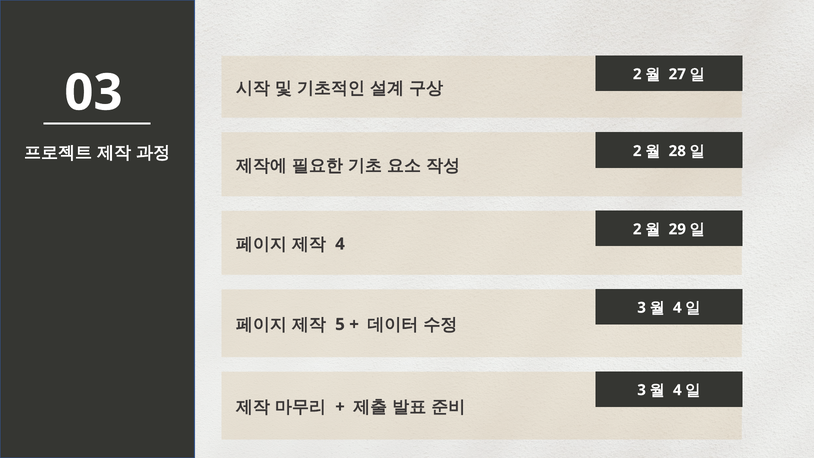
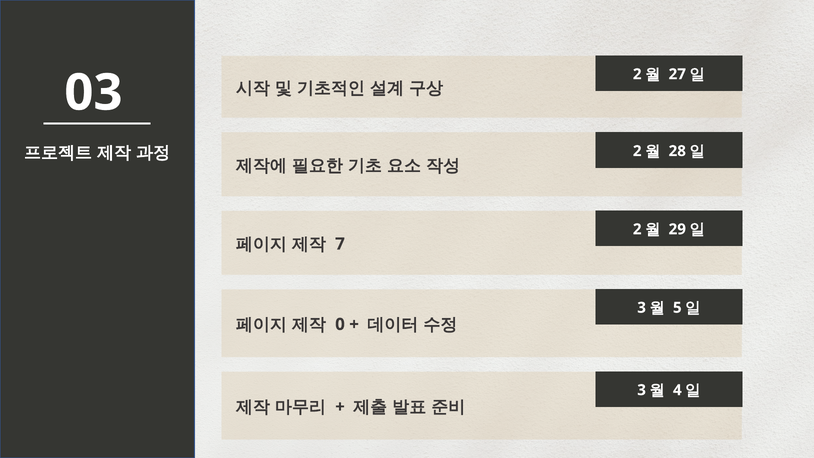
4: 4 -> 7 (340, 244)
4: 4 -> 5 (677, 308)
5: 5 -> 0 (340, 324)
